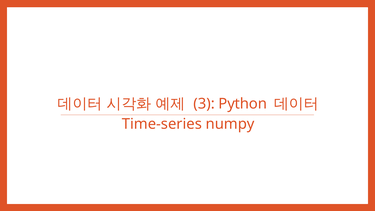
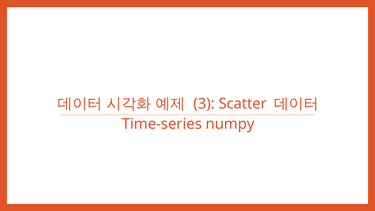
Python: Python -> Scatter (243, 104)
